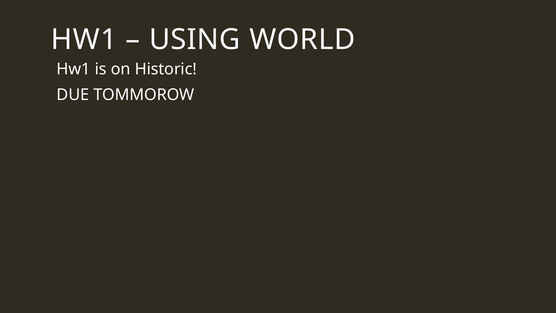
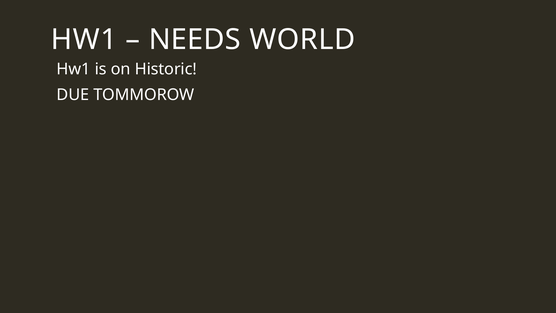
USING: USING -> NEEDS (195, 39)
